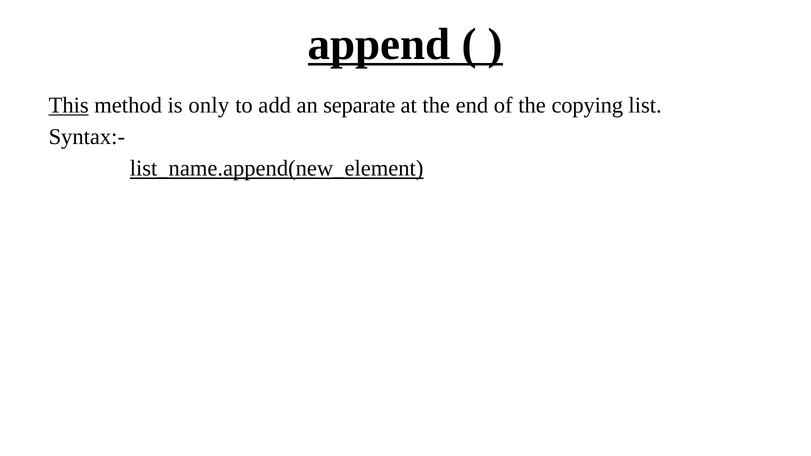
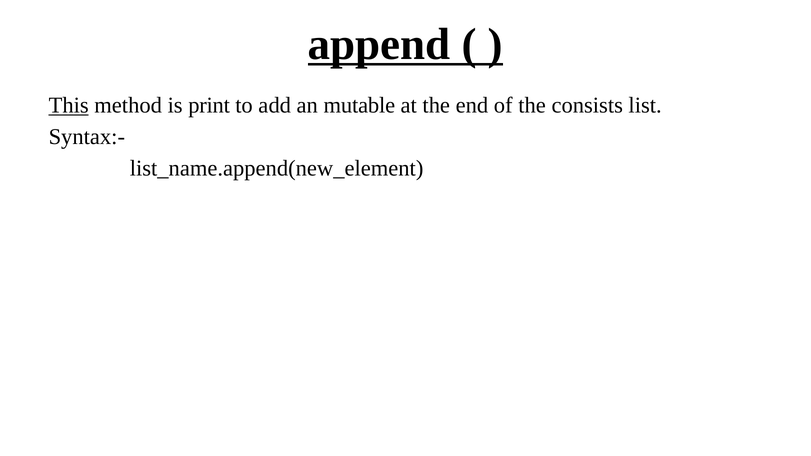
only: only -> print (209, 105)
separate: separate -> mutable (359, 105)
copying: copying -> consists (587, 105)
list_name.append(new_element underline: present -> none (277, 169)
